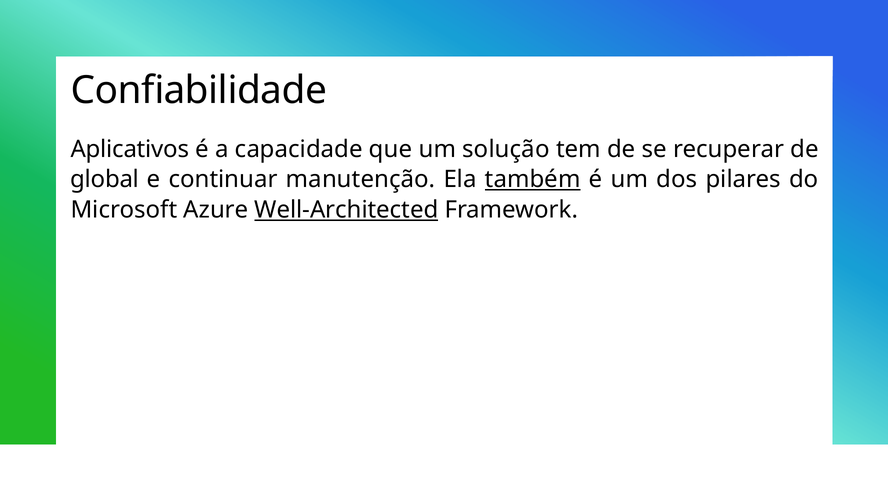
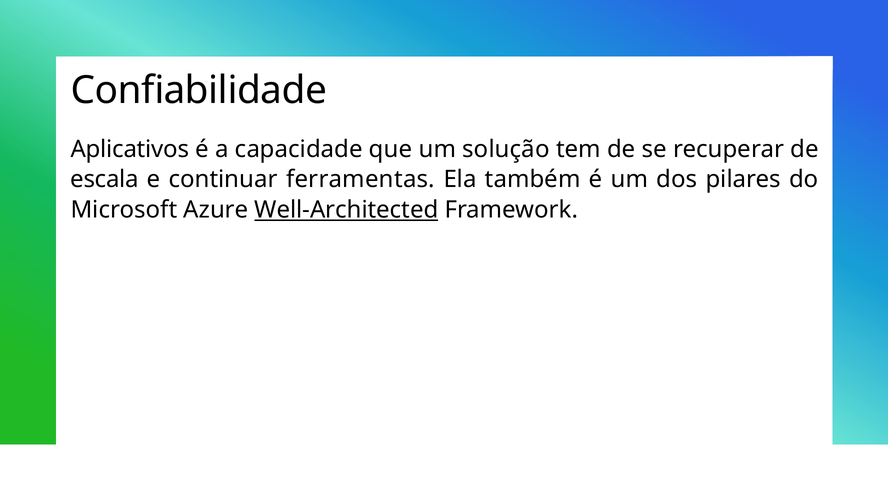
global: global -> escala (105, 180)
manutenção: manutenção -> ferramentas (361, 180)
também underline: present -> none (533, 180)
